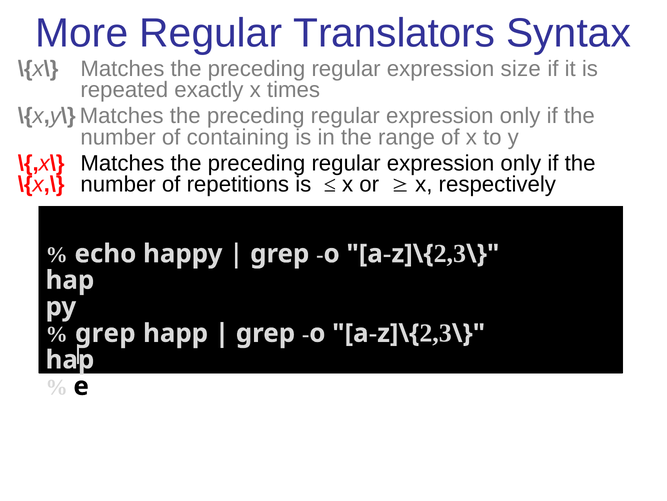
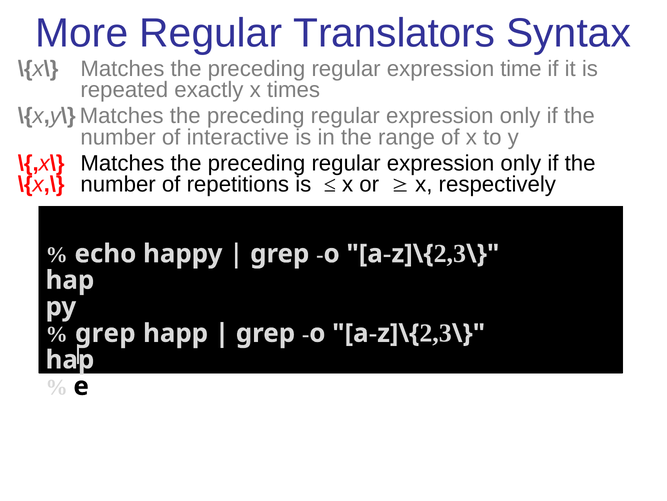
size: size -> time (521, 69)
containing: containing -> interactive (238, 137)
